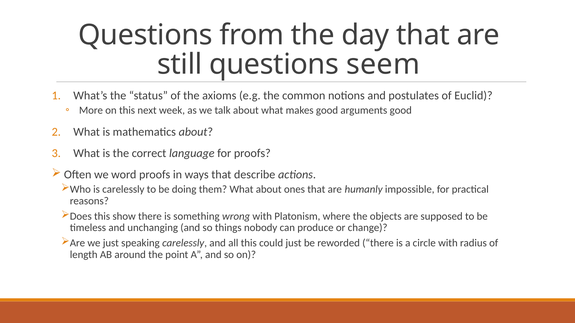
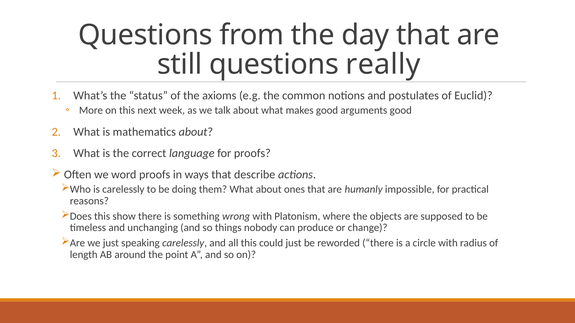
seem: seem -> really (383, 64)
